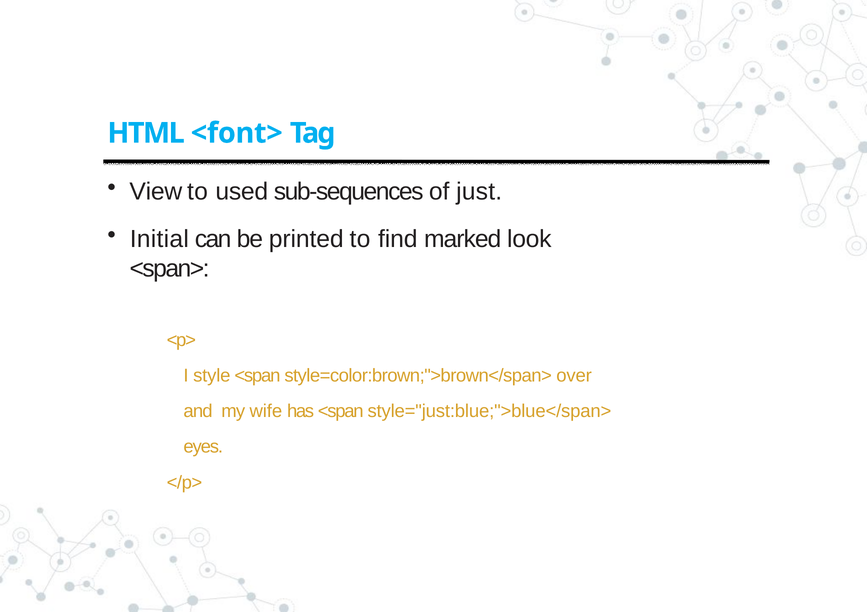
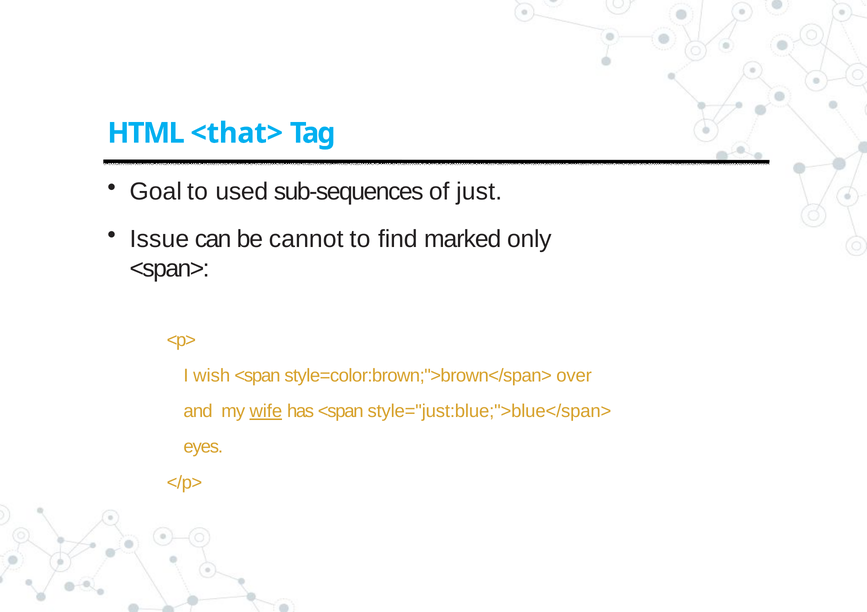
<font>: <font> -> <that> (237, 133)
View: View -> Goal (156, 192)
Initial: Initial -> Issue (159, 239)
printed: printed -> cannot (306, 239)
look: look -> only (529, 239)
style: style -> wish (212, 376)
wife underline: none -> present (266, 412)
